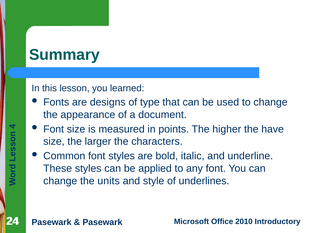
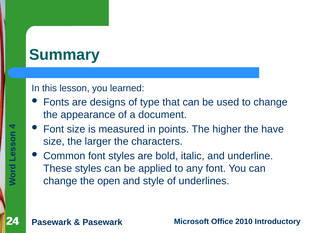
units: units -> open (109, 181)
